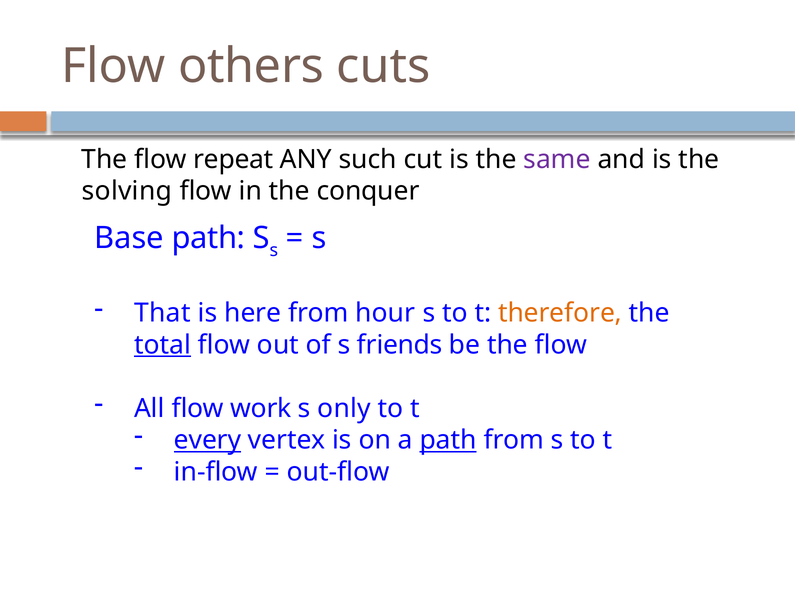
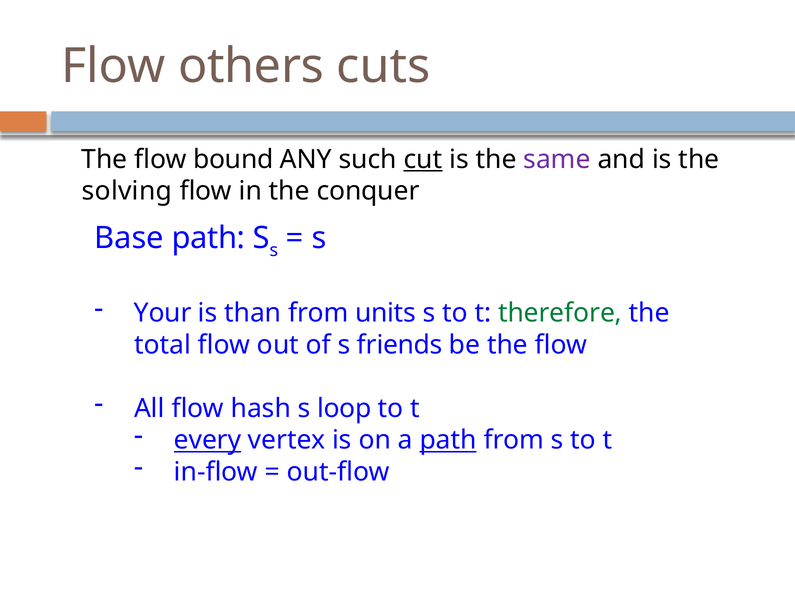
repeat: repeat -> bound (233, 159)
cut underline: none -> present (423, 159)
That: That -> Your (163, 313)
here: here -> than (253, 313)
hour: hour -> units (385, 313)
therefore colour: orange -> green (560, 313)
total underline: present -> none (163, 345)
work: work -> hash (261, 409)
only: only -> loop (344, 409)
